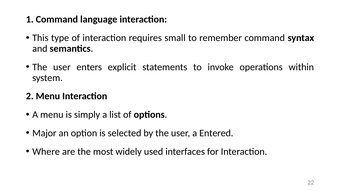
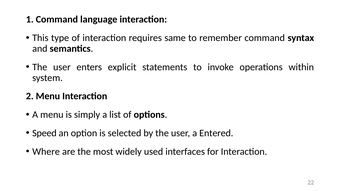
small: small -> same (175, 38)
Major: Major -> Speed (44, 133)
